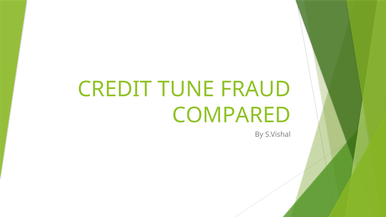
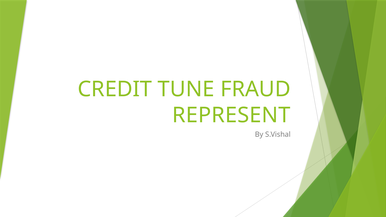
COMPARED: COMPARED -> REPRESENT (231, 115)
